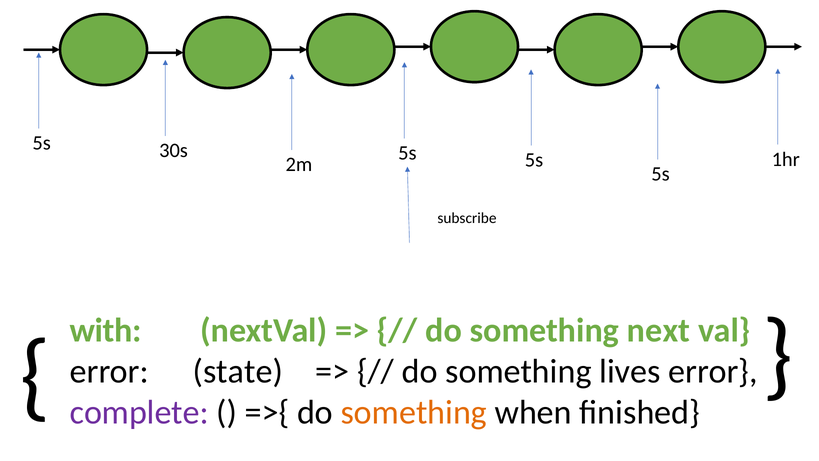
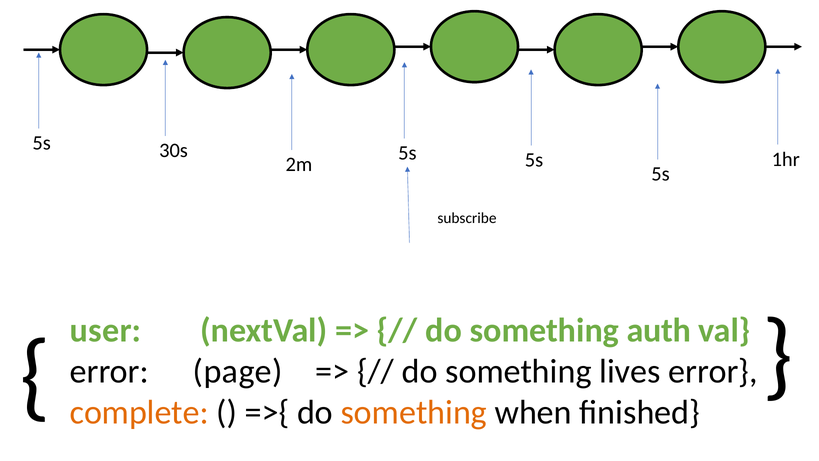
with: with -> user (106, 330)
next: next -> auth (659, 330)
state: state -> page (238, 371)
complete colour: purple -> orange (139, 412)
